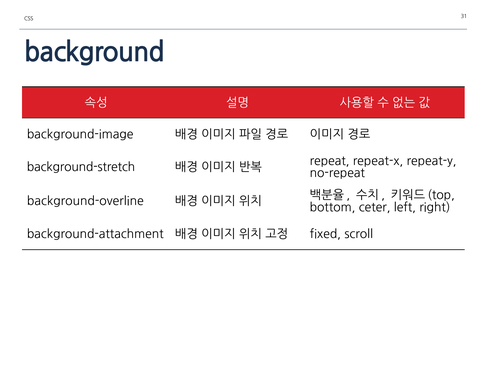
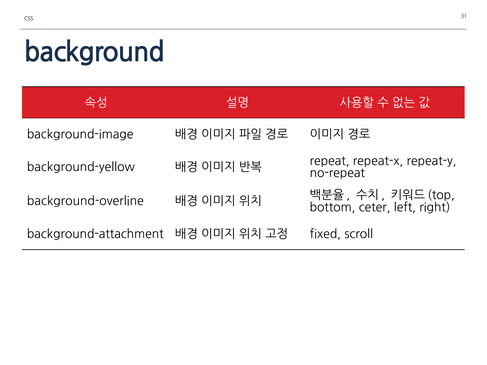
background-stretch: background-stretch -> background-yellow (81, 167)
